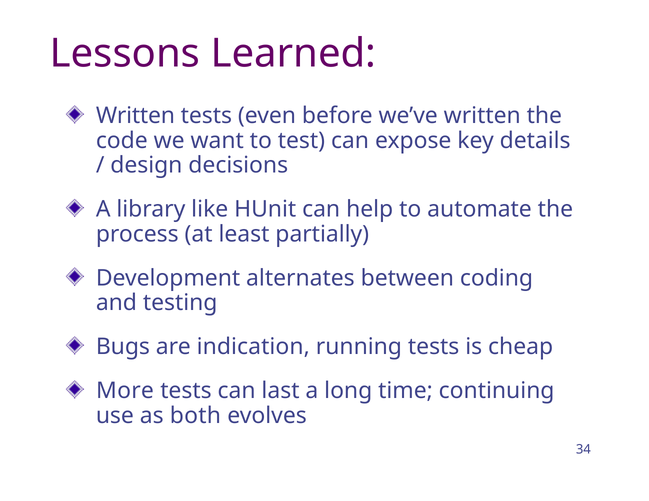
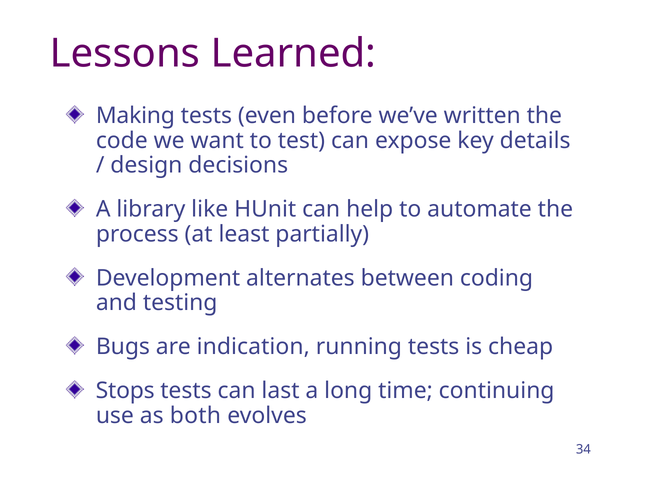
Written: Written -> Making (135, 116)
More: More -> Stops (125, 391)
